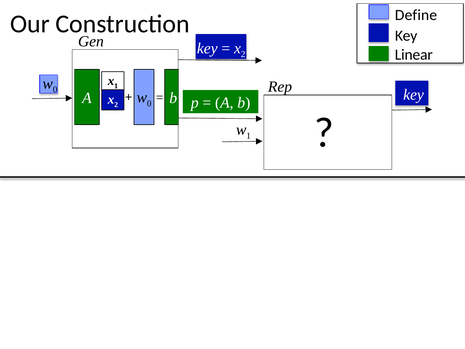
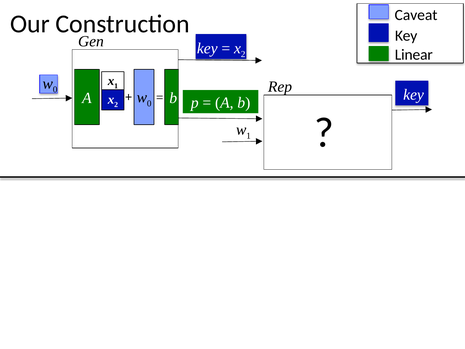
Define: Define -> Caveat (416, 15)
